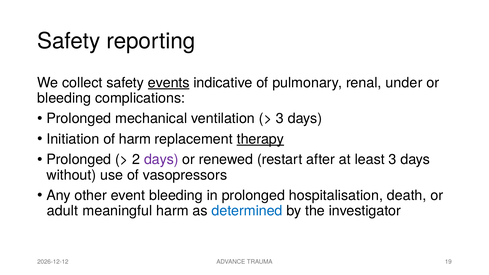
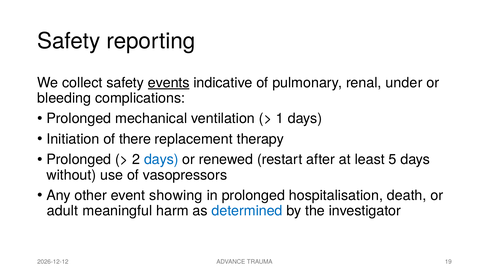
3: 3 -> 1 (280, 119)
of harm: harm -> there (135, 139)
therapy underline: present -> none (260, 139)
days colour: purple -> blue (161, 160)
least 3: 3 -> 5 (393, 160)
event bleeding: bleeding -> showing (176, 196)
